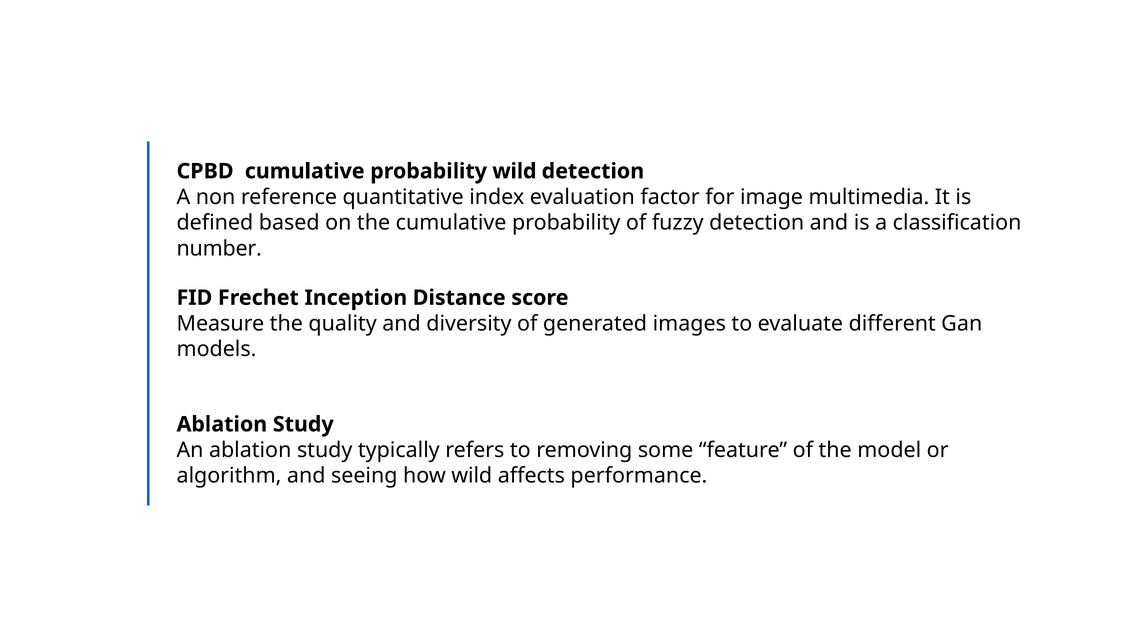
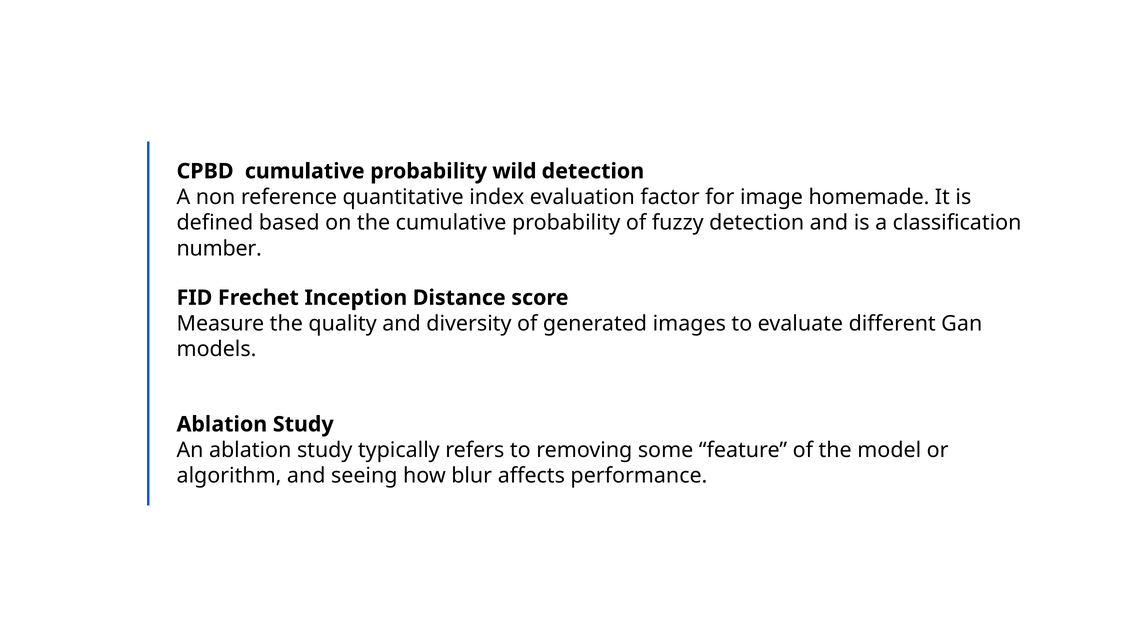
multimedia: multimedia -> homemade (869, 197)
how wild: wild -> blur (472, 476)
